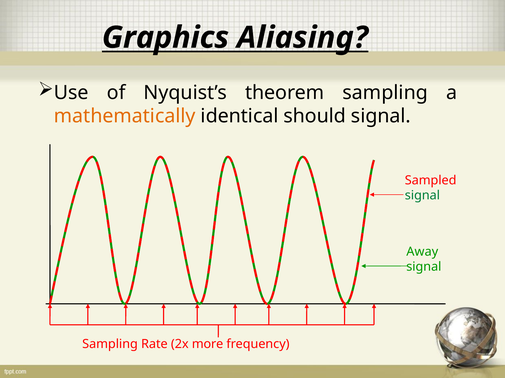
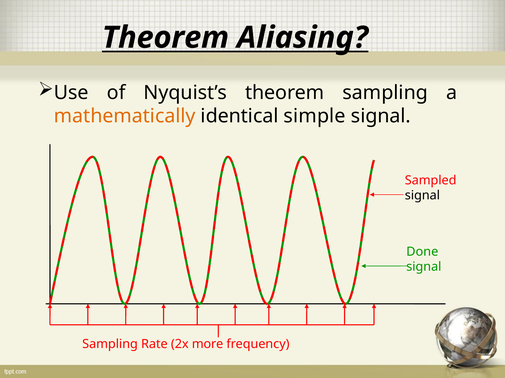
Graphics: Graphics -> Theorem (165, 38)
should: should -> simple (315, 116)
signal colour: green -> black (422, 196)
Away: Away -> Done (422, 252)
